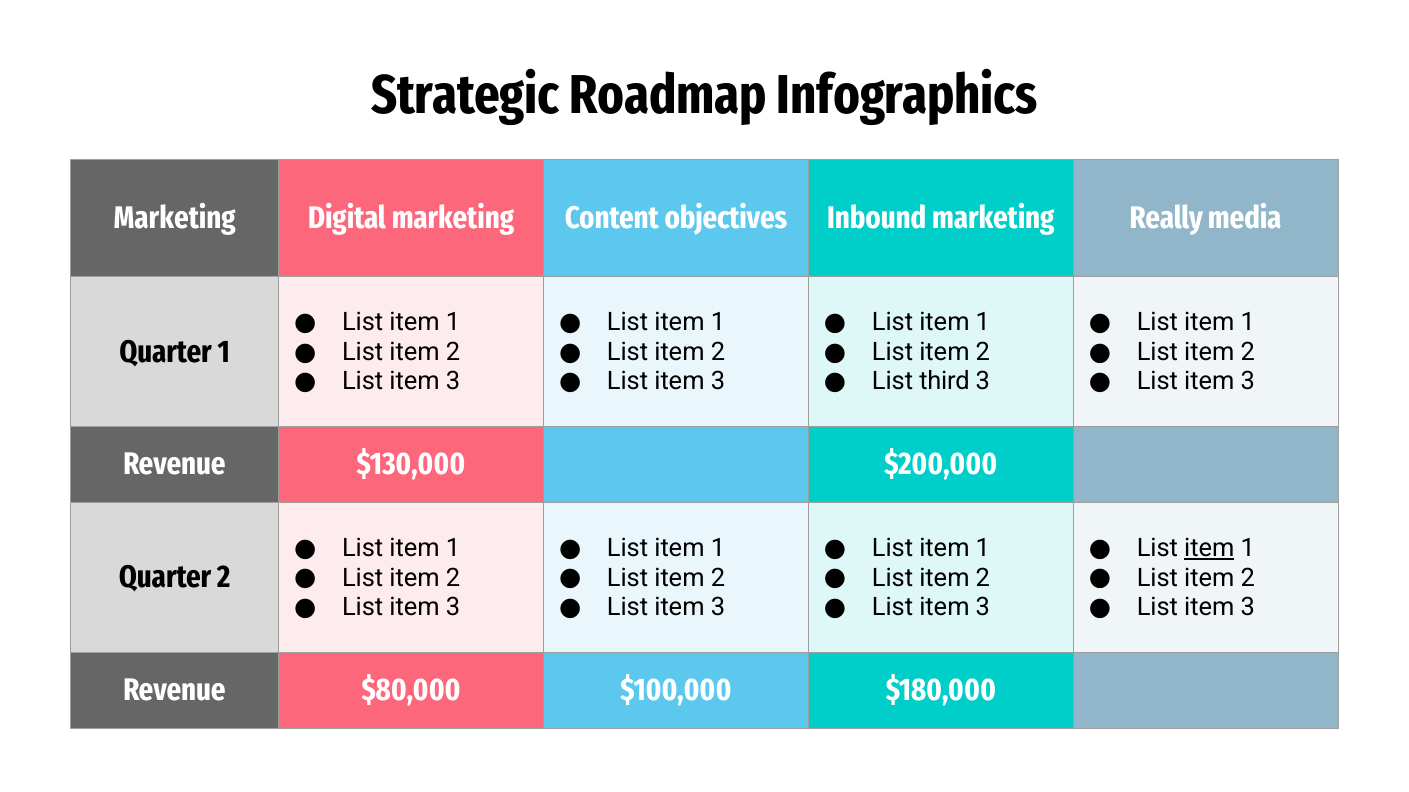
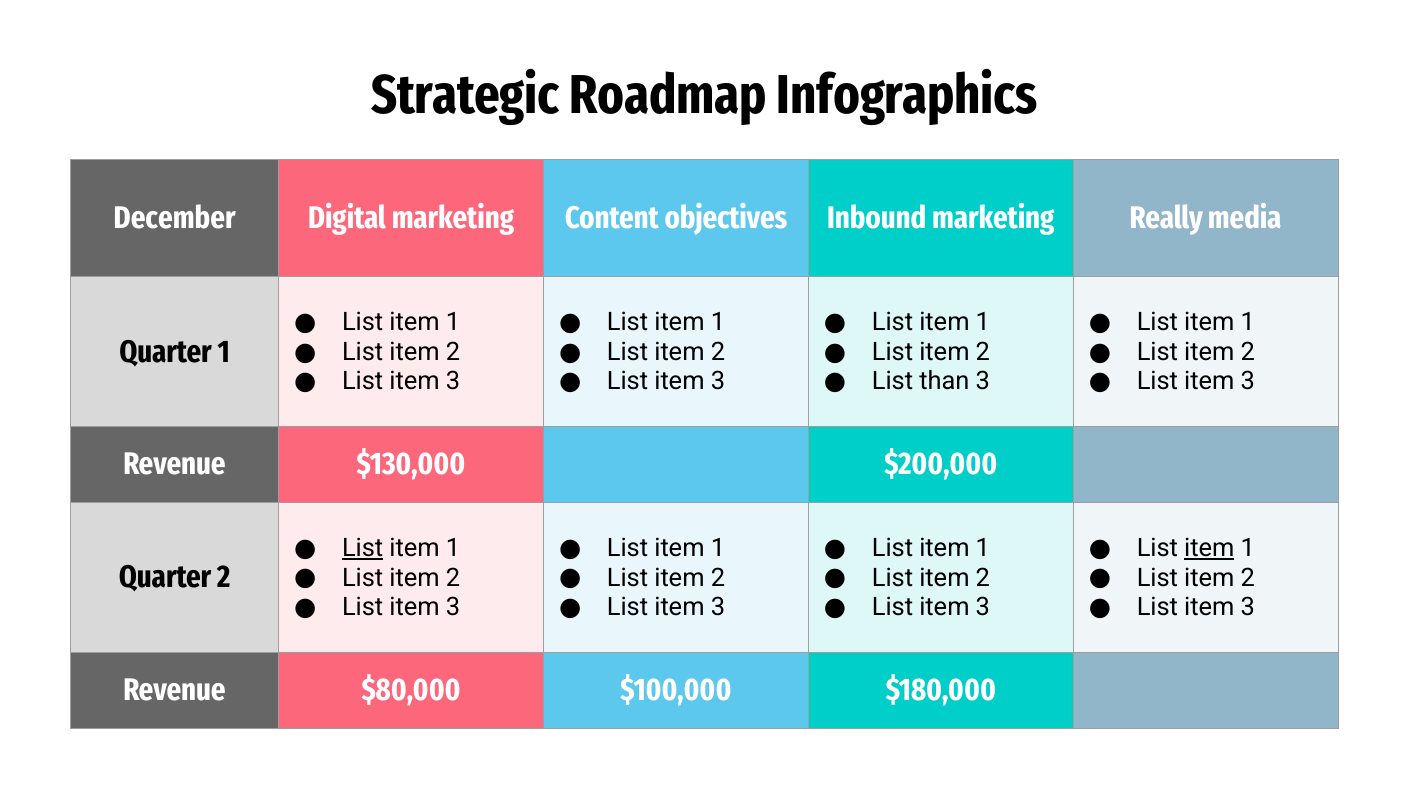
Marketing: Marketing -> December (175, 218)
third: third -> than (944, 382)
List underline: none -> present (363, 549)
